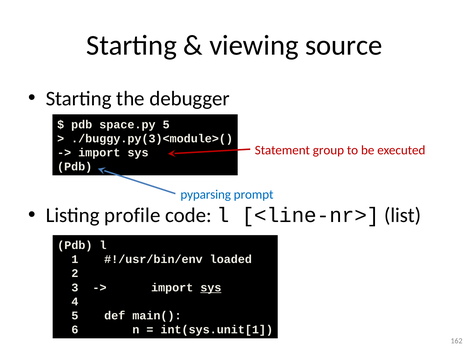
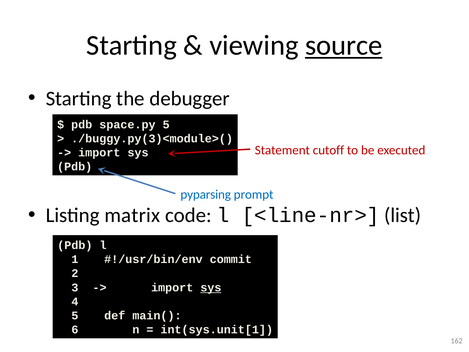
source underline: none -> present (344, 45)
group: group -> cutoff (328, 150)
profile: profile -> matrix (132, 215)
loaded: loaded -> commit (231, 259)
